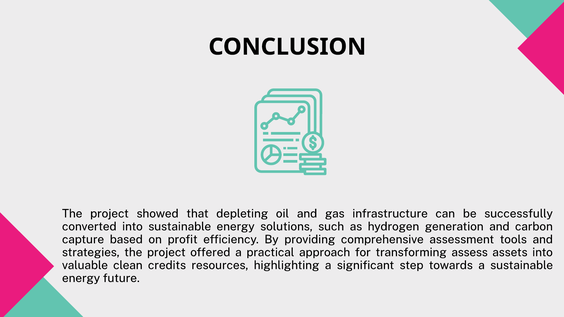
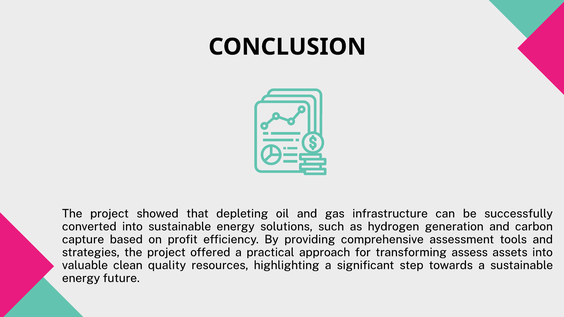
credits: credits -> quality (167, 265)
